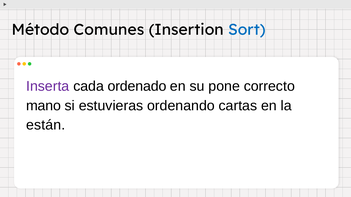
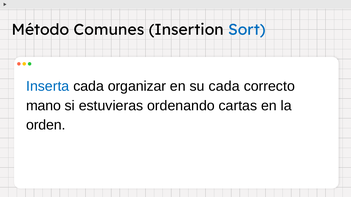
Inserta colour: purple -> blue (48, 86)
ordenado: ordenado -> organizar (137, 86)
su pone: pone -> cada (224, 86)
están: están -> orden (46, 125)
